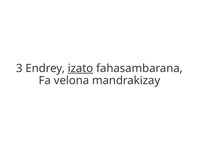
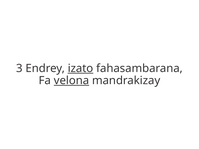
velona underline: none -> present (71, 81)
